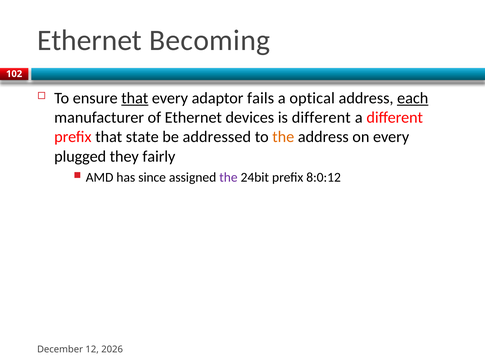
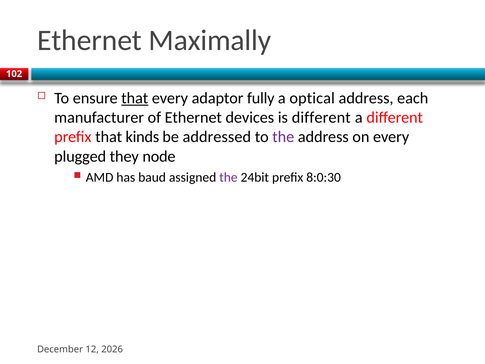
Becoming: Becoming -> Maximally (210, 40)
fails: fails -> fully (261, 98)
each underline: present -> none (413, 98)
state: state -> kinds (142, 137)
the colour: orange -> purple (283, 137)
fairly: fairly -> node (159, 156)
since: since -> baud (152, 177)
8:0:12: 8:0:12 -> 8:0:30 (324, 177)
